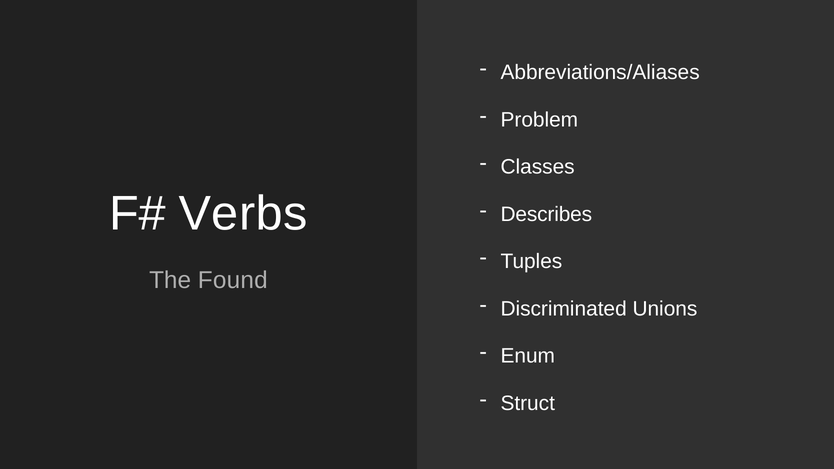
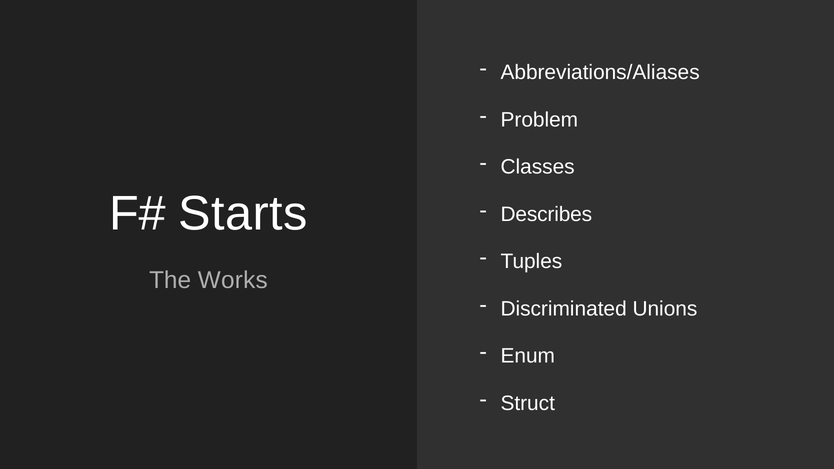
Verbs: Verbs -> Starts (243, 214)
Found: Found -> Works (233, 280)
